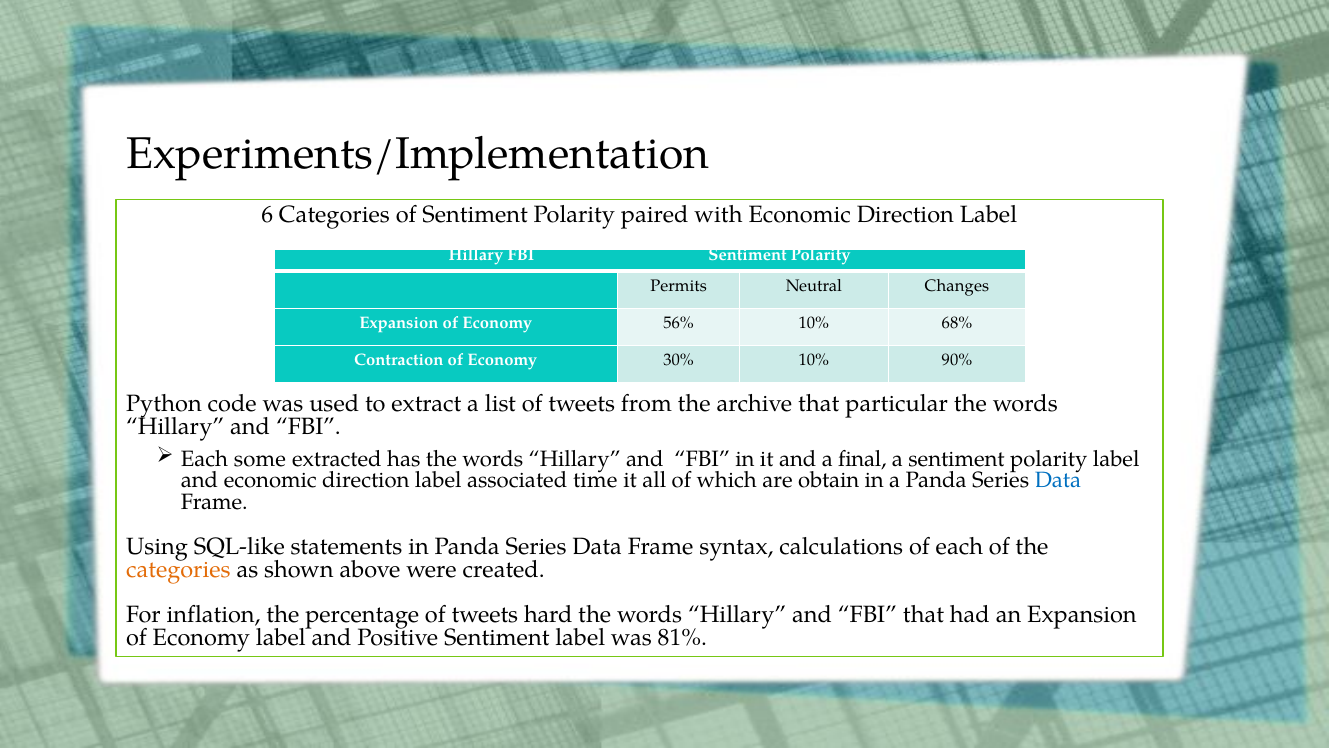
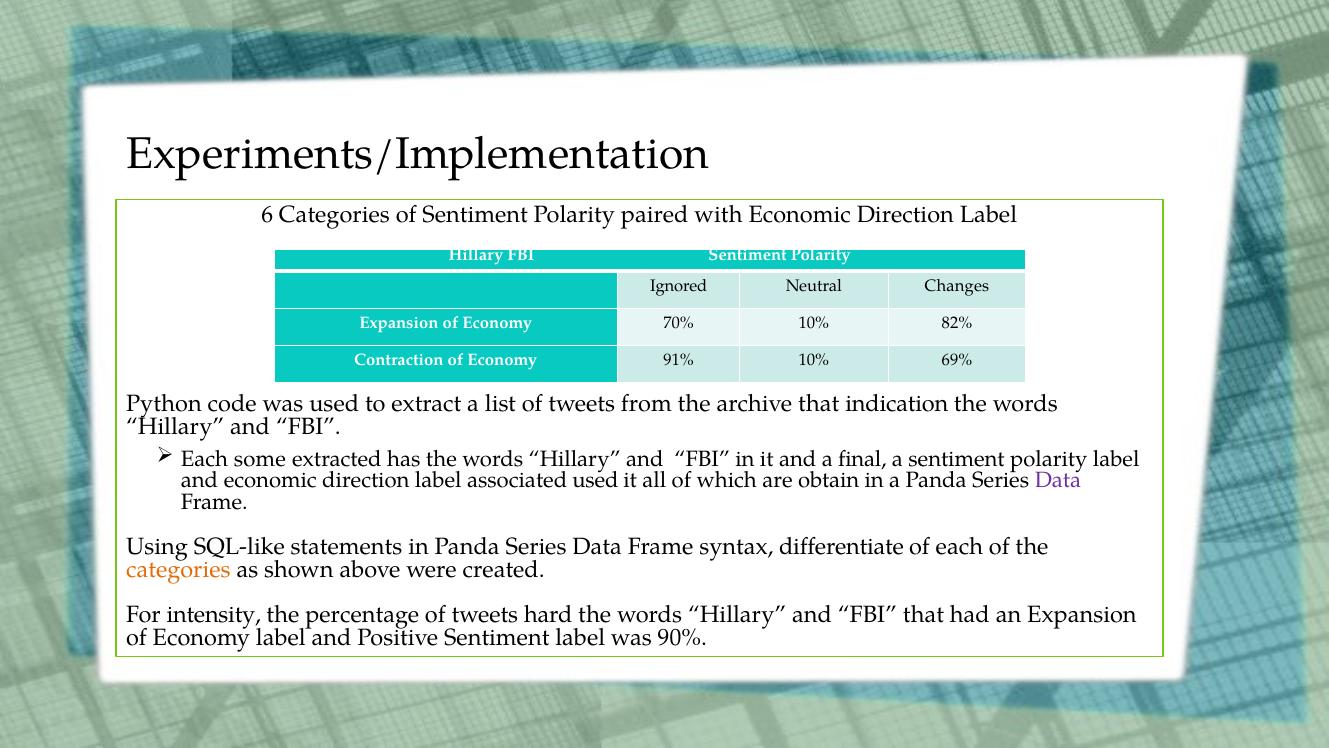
Permits: Permits -> Ignored (679, 286)
56%: 56% -> 70% (679, 323)
68%: 68% -> 82% (957, 323)
30%: 30% -> 91% (679, 360)
90%: 90% -> 69% (957, 360)
particular: particular -> indication (897, 404)
associated time: time -> used (595, 480)
Data colour: blue -> purple (1058, 480)
calculations: calculations -> differentiate (841, 546)
inflation: inflation -> intensity (214, 615)
81%: 81% -> 90% (682, 637)
